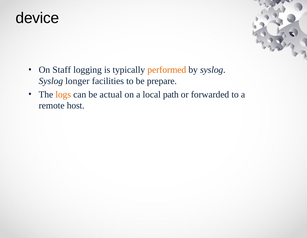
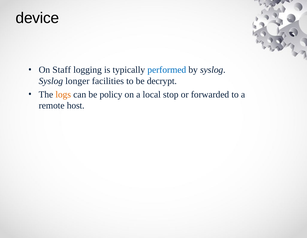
performed colour: orange -> blue (167, 70)
prepare: prepare -> decrypt (162, 81)
actual: actual -> policy (111, 94)
path: path -> stop (171, 94)
